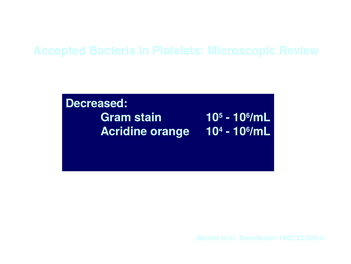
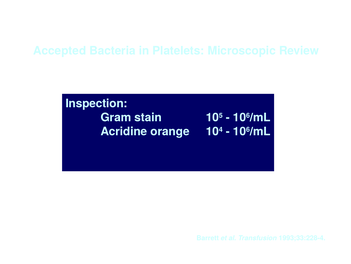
Decreased: Decreased -> Inspection (97, 103)
